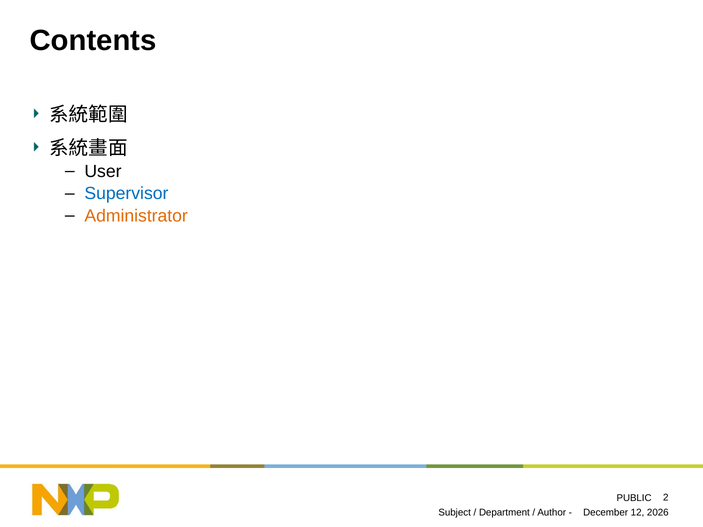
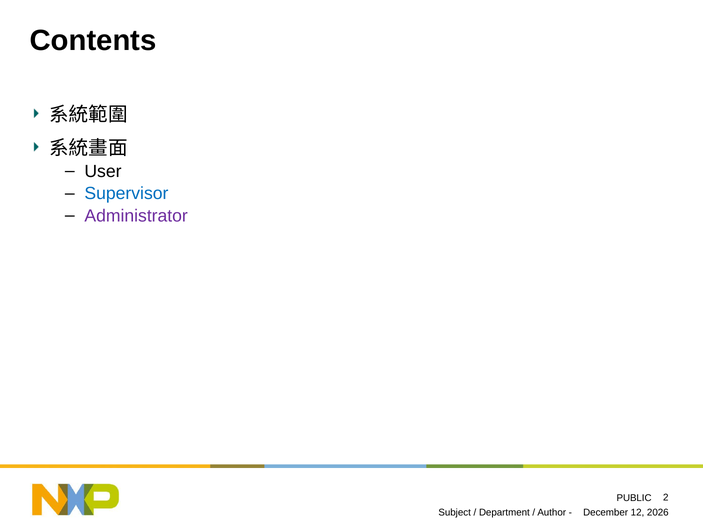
Administrator colour: orange -> purple (136, 216)
